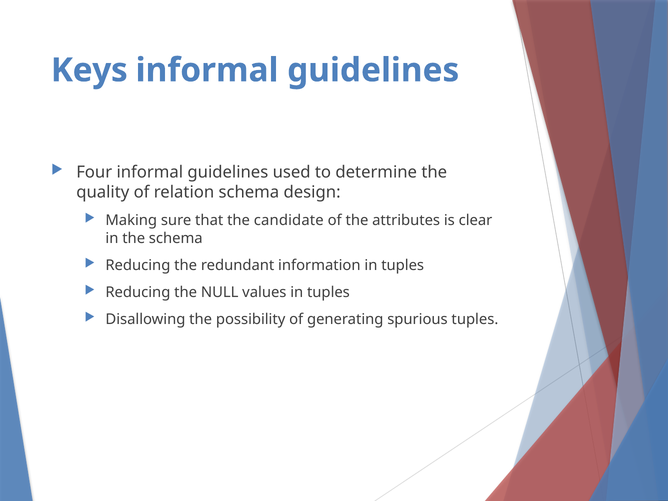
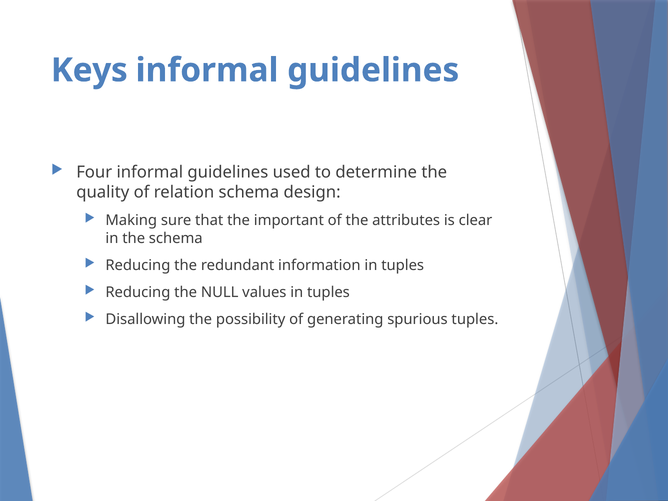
candidate: candidate -> important (289, 220)
